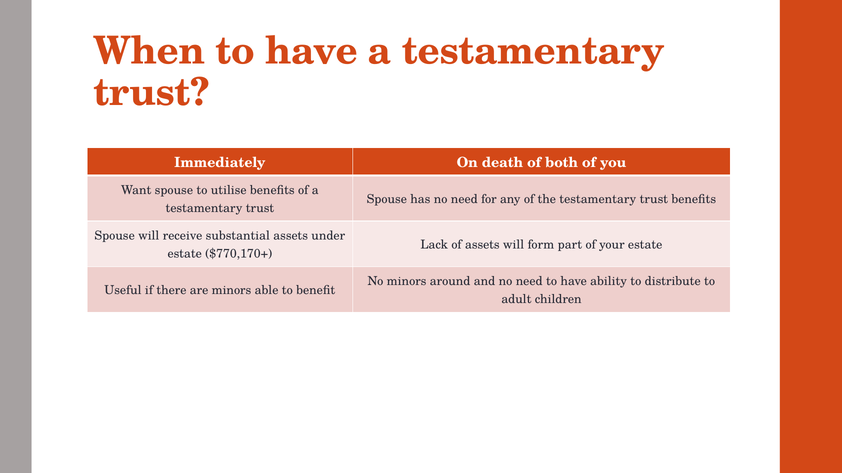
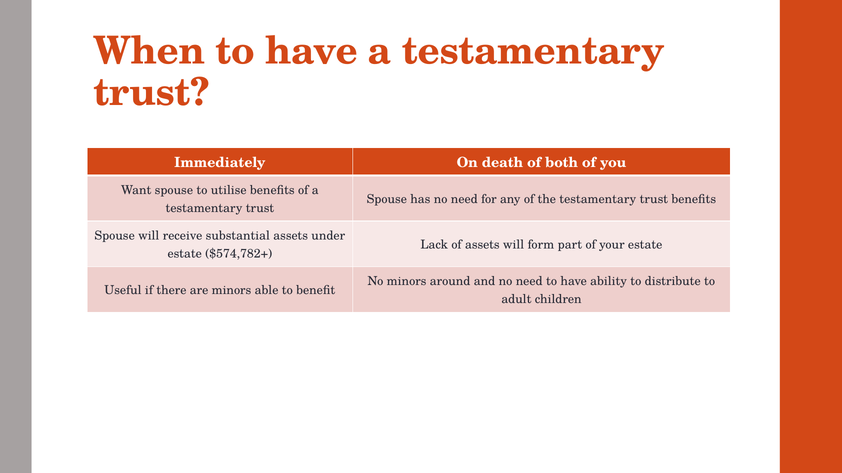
$770,170+: $770,170+ -> $574,782+ (239, 254)
